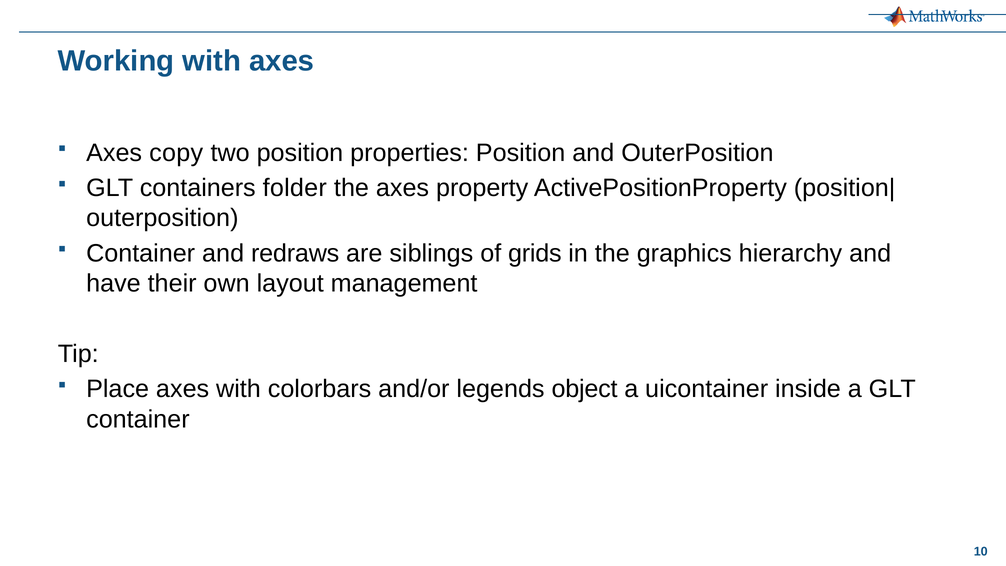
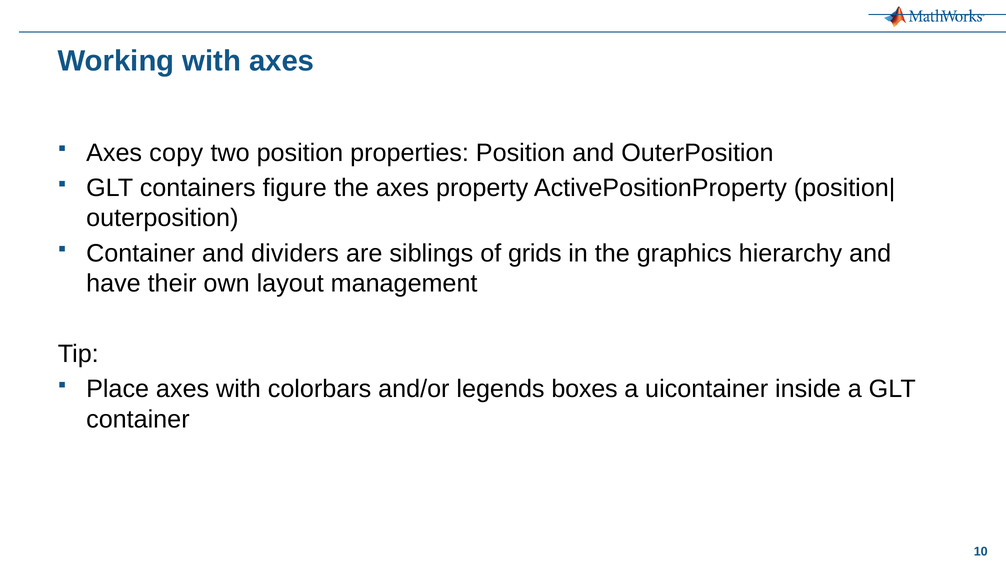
folder: folder -> figure (295, 188)
redraws: redraws -> dividers (295, 253)
object: object -> boxes (585, 389)
